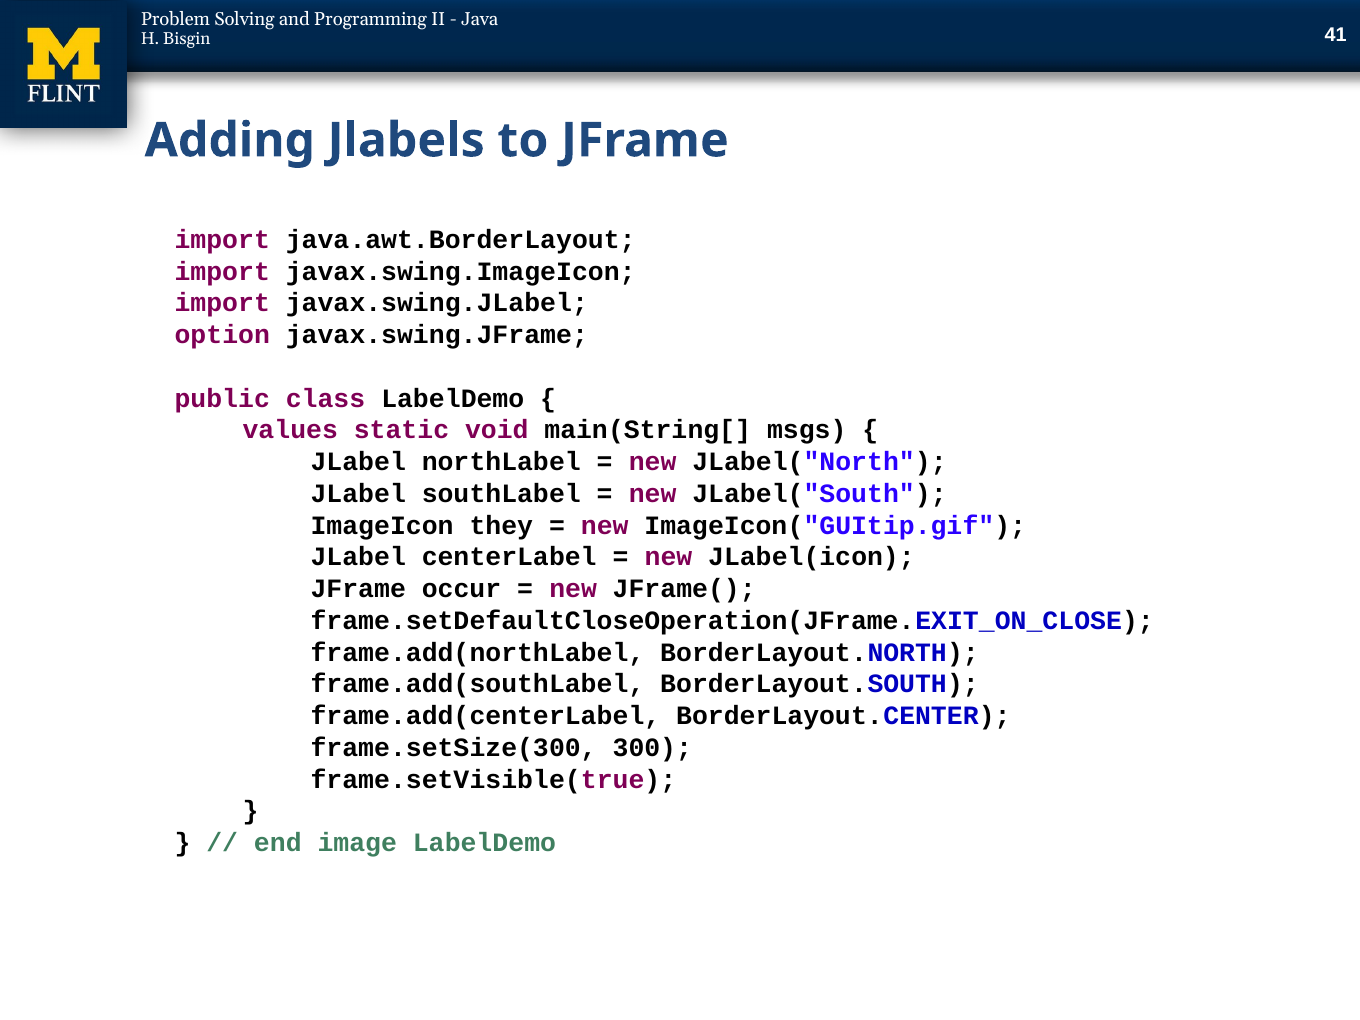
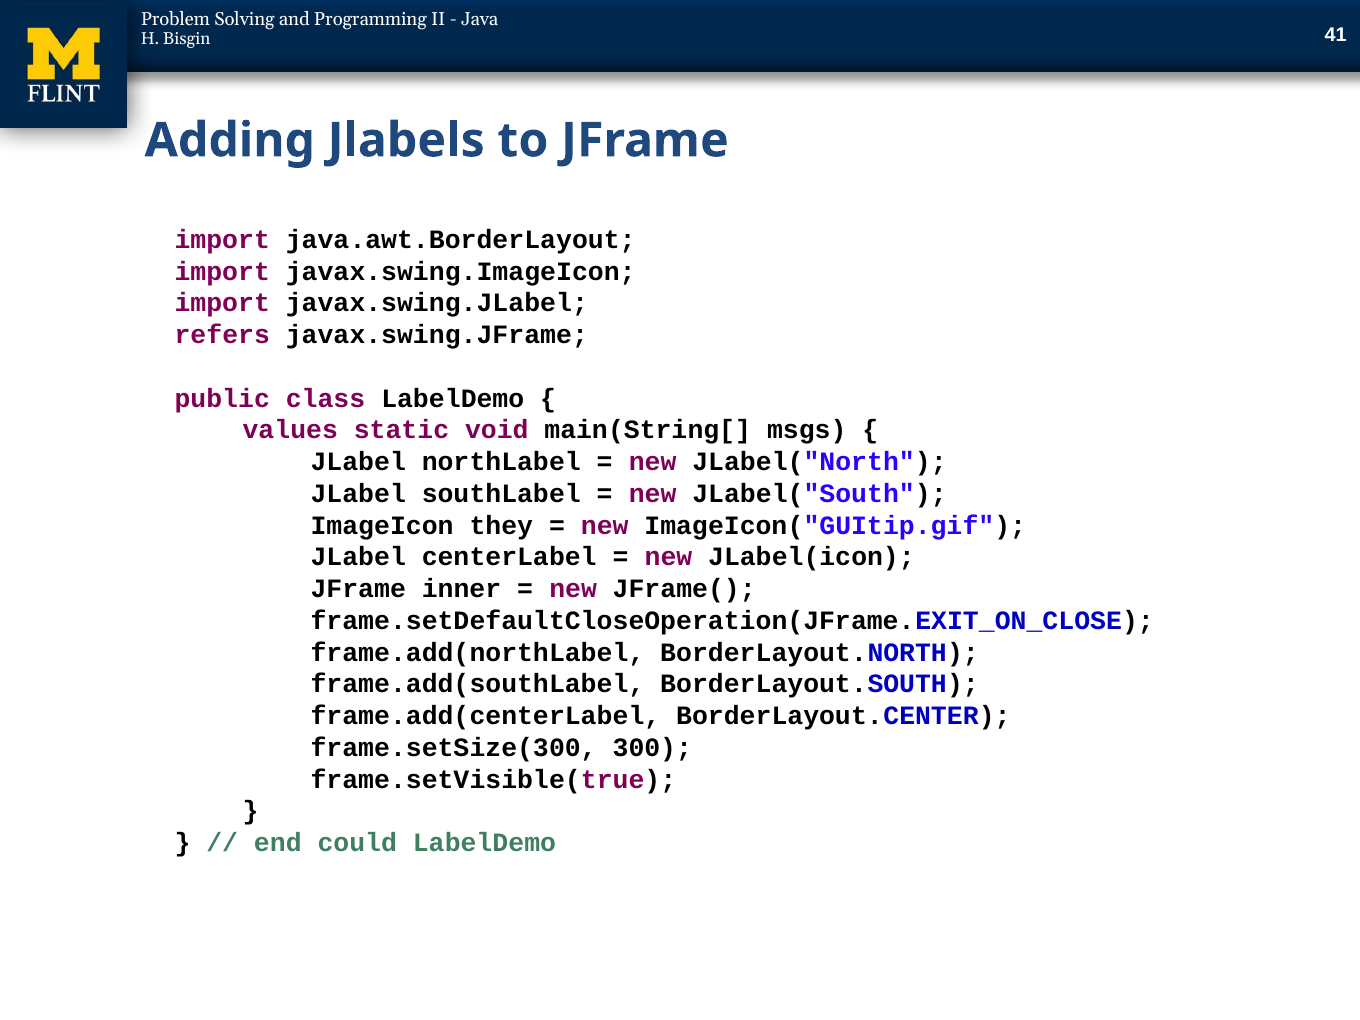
option: option -> refers (222, 335)
occur: occur -> inner (462, 589)
image: image -> could (357, 843)
